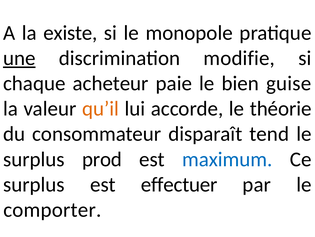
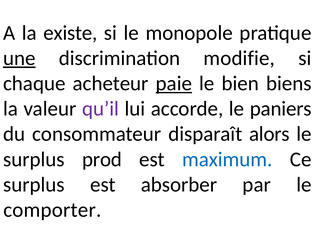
paie underline: none -> present (174, 83)
guise: guise -> biens (289, 83)
qu’il colour: orange -> purple (100, 108)
théorie: théorie -> paniers (281, 108)
tend: tend -> alors (269, 134)
effectuer: effectuer -> absorber (179, 184)
